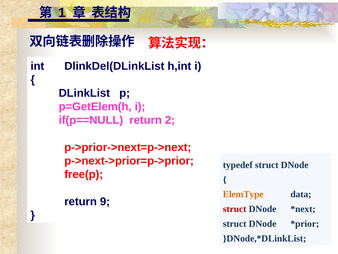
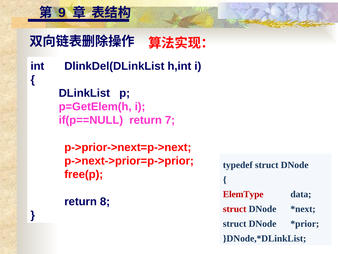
1: 1 -> 9 (62, 13)
2: 2 -> 7 (170, 120)
ElemType colour: orange -> red (243, 194)
9: 9 -> 8 (105, 201)
